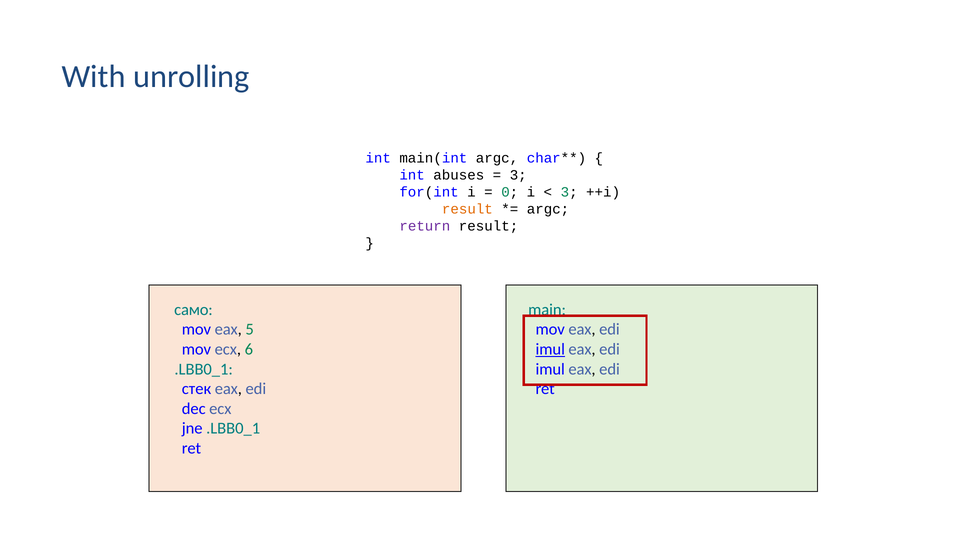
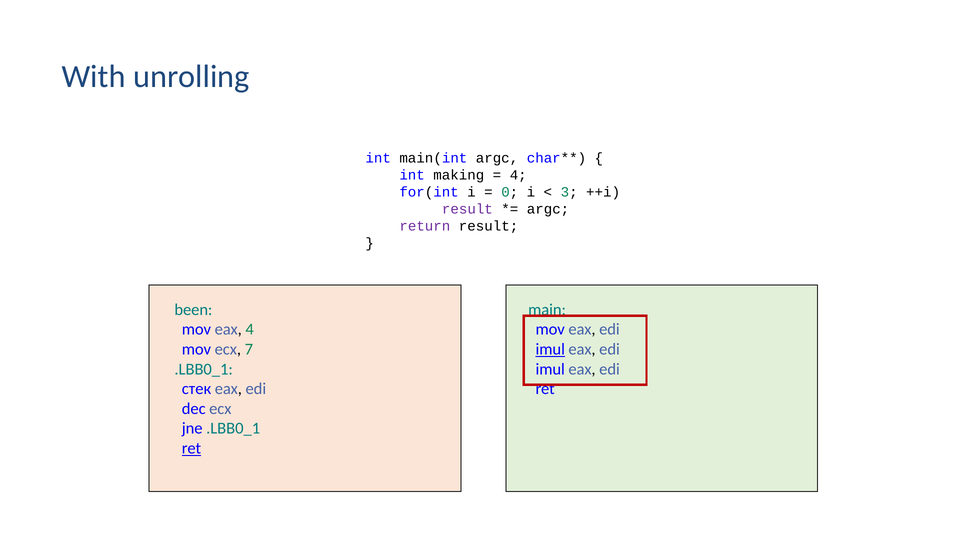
abuses: abuses -> making (459, 175)
3: 3 -> 4 (518, 175)
result colour: orange -> purple (467, 209)
само: само -> been (193, 310)
eax 5: 5 -> 4 (250, 330)
6: 6 -> 7 (249, 349)
ret underline: none -> present (191, 448)
